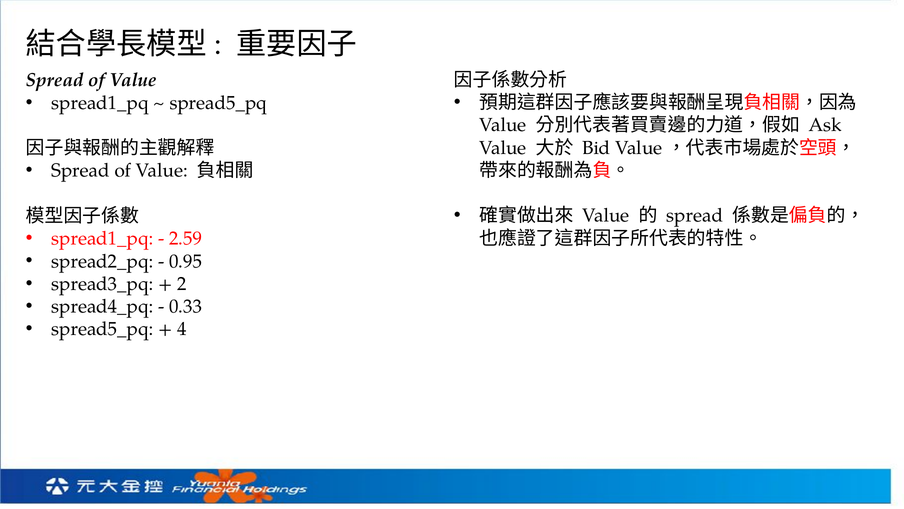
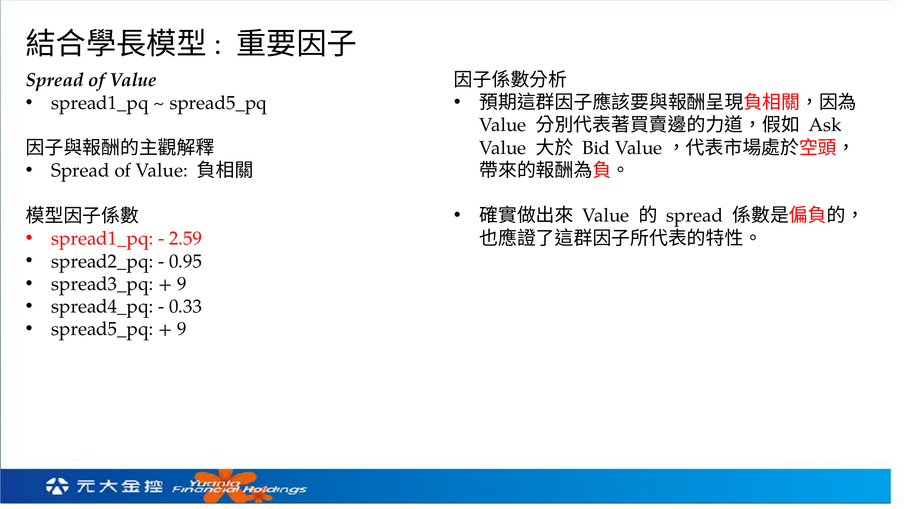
2: 2 -> 9 (182, 284)
4: 4 -> 9 (182, 329)
